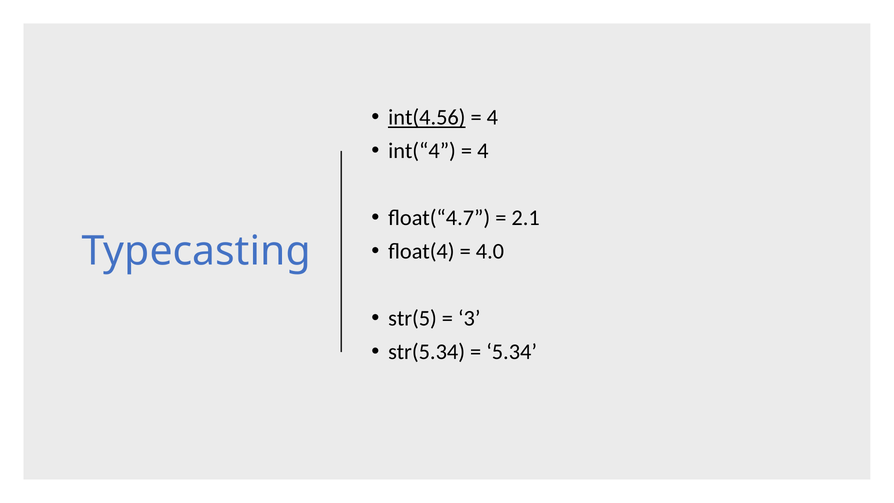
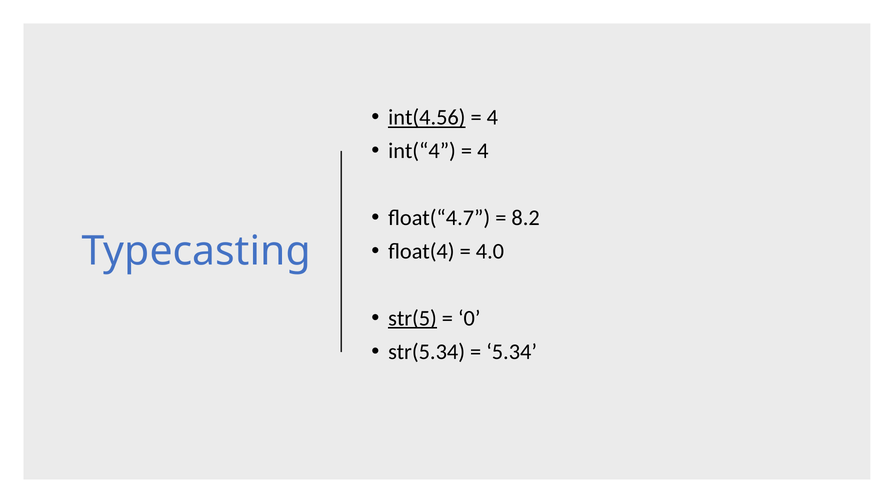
2.1: 2.1 -> 8.2 (526, 218)
str(5 underline: none -> present (413, 318)
3: 3 -> 0 (469, 318)
